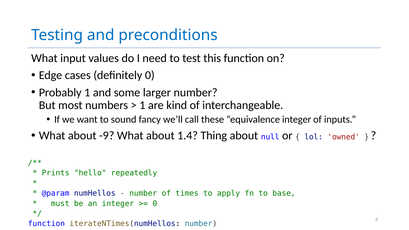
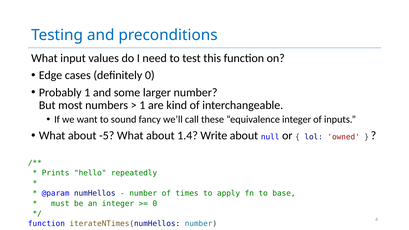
-9: -9 -> -5 (107, 136)
Thing: Thing -> Write (214, 136)
